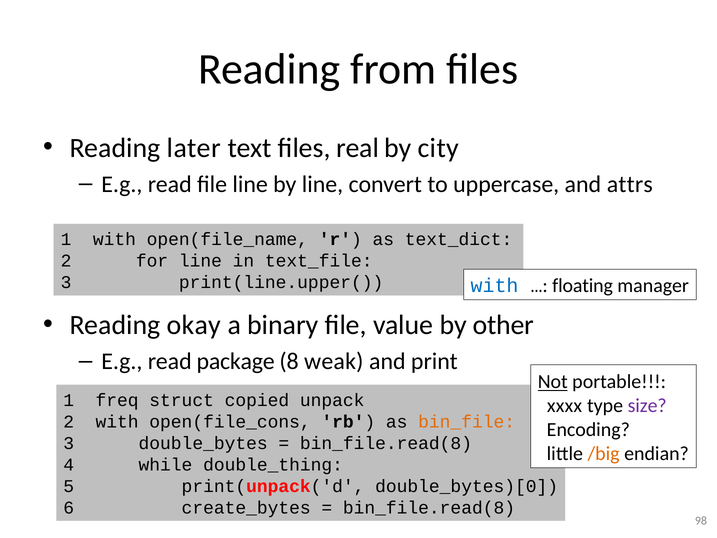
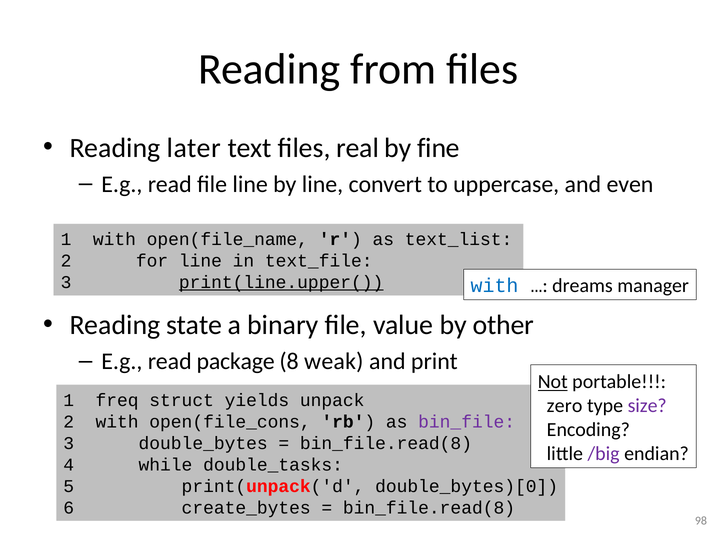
city: city -> fine (439, 148)
attrs: attrs -> even (630, 184)
text_dict: text_dict -> text_list (459, 239)
print(line.upper( underline: none -> present (281, 282)
floating: floating -> dreams (582, 286)
okay: okay -> state (194, 325)
copied: copied -> yields (257, 400)
xxxx: xxxx -> zero (565, 406)
bin_file colour: orange -> purple (467, 422)
/big colour: orange -> purple (604, 453)
double_thing: double_thing -> double_tasks (273, 465)
